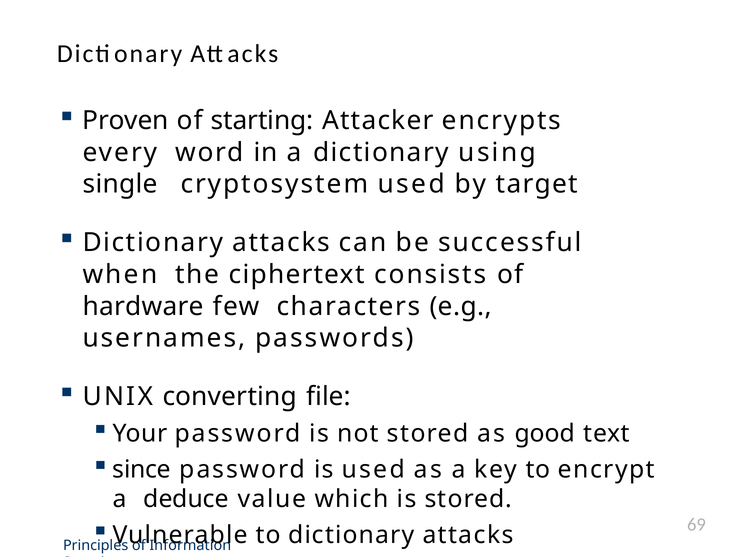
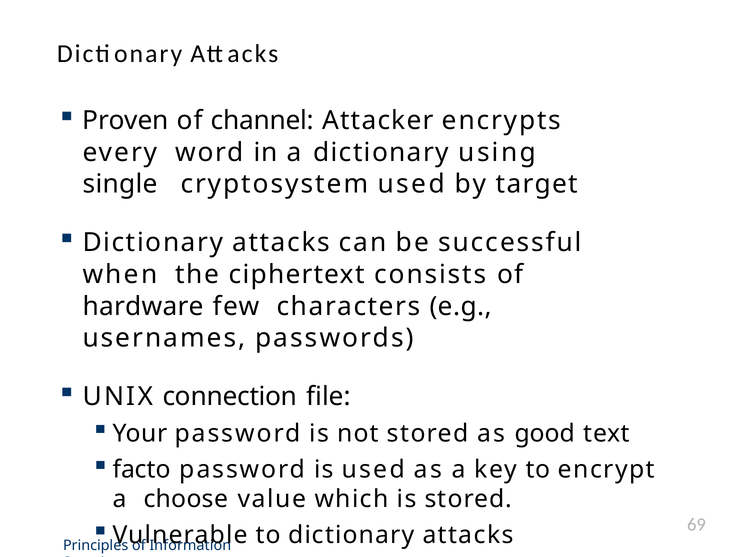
starting: starting -> channel (262, 121)
converting: converting -> connection (230, 397)
since: since -> facto (142, 470)
deduce: deduce -> choose (186, 499)
